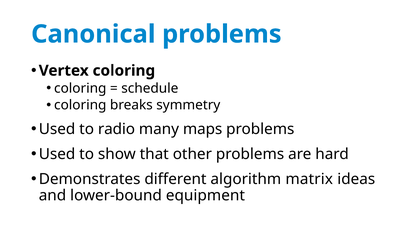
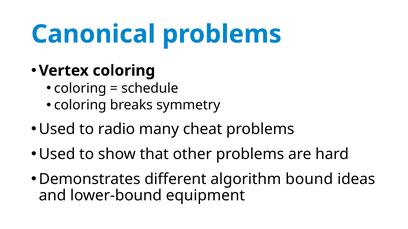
maps: maps -> cheat (203, 129)
matrix: matrix -> bound (309, 180)
